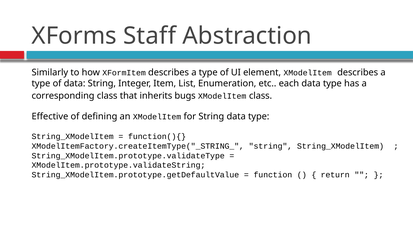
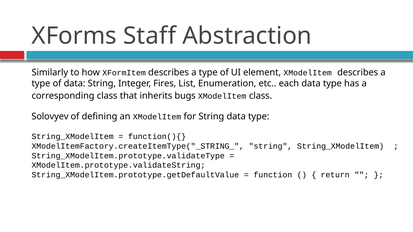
Item: Item -> Fires (165, 84)
Effective: Effective -> Solovyev (50, 117)
